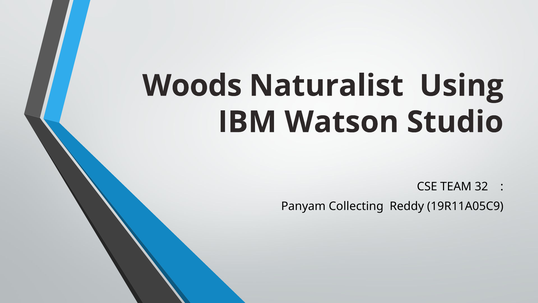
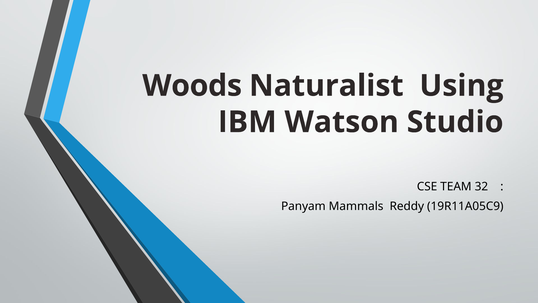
Collecting: Collecting -> Mammals (356, 206)
